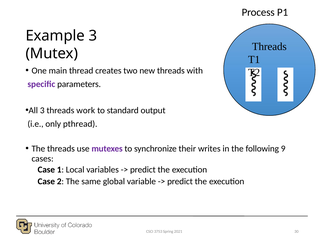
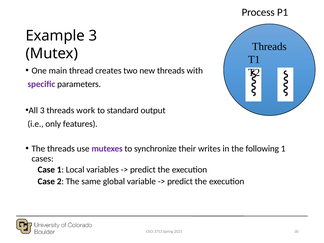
pthread: pthread -> features (80, 124)
following 9: 9 -> 1 (283, 149)
